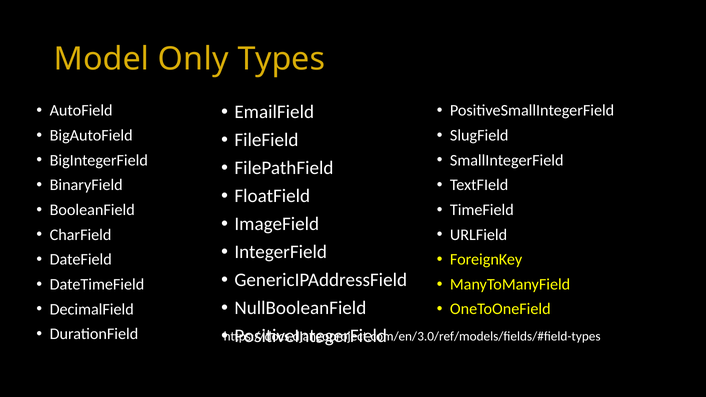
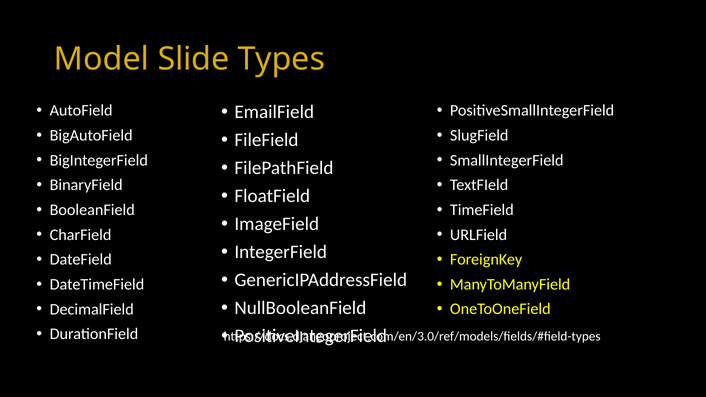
Only: Only -> Slide (194, 59)
